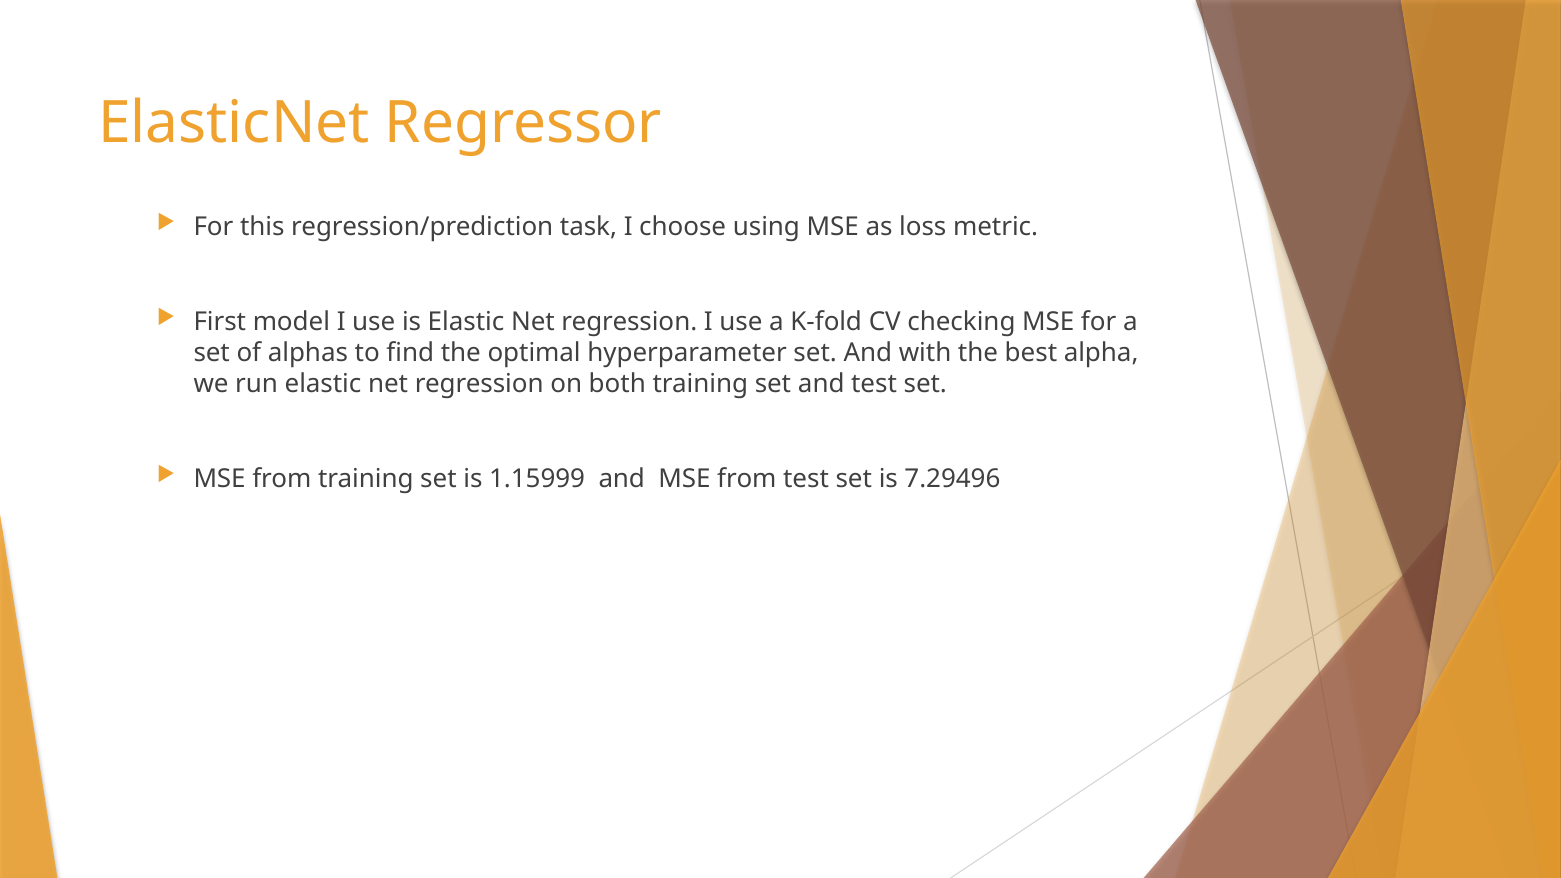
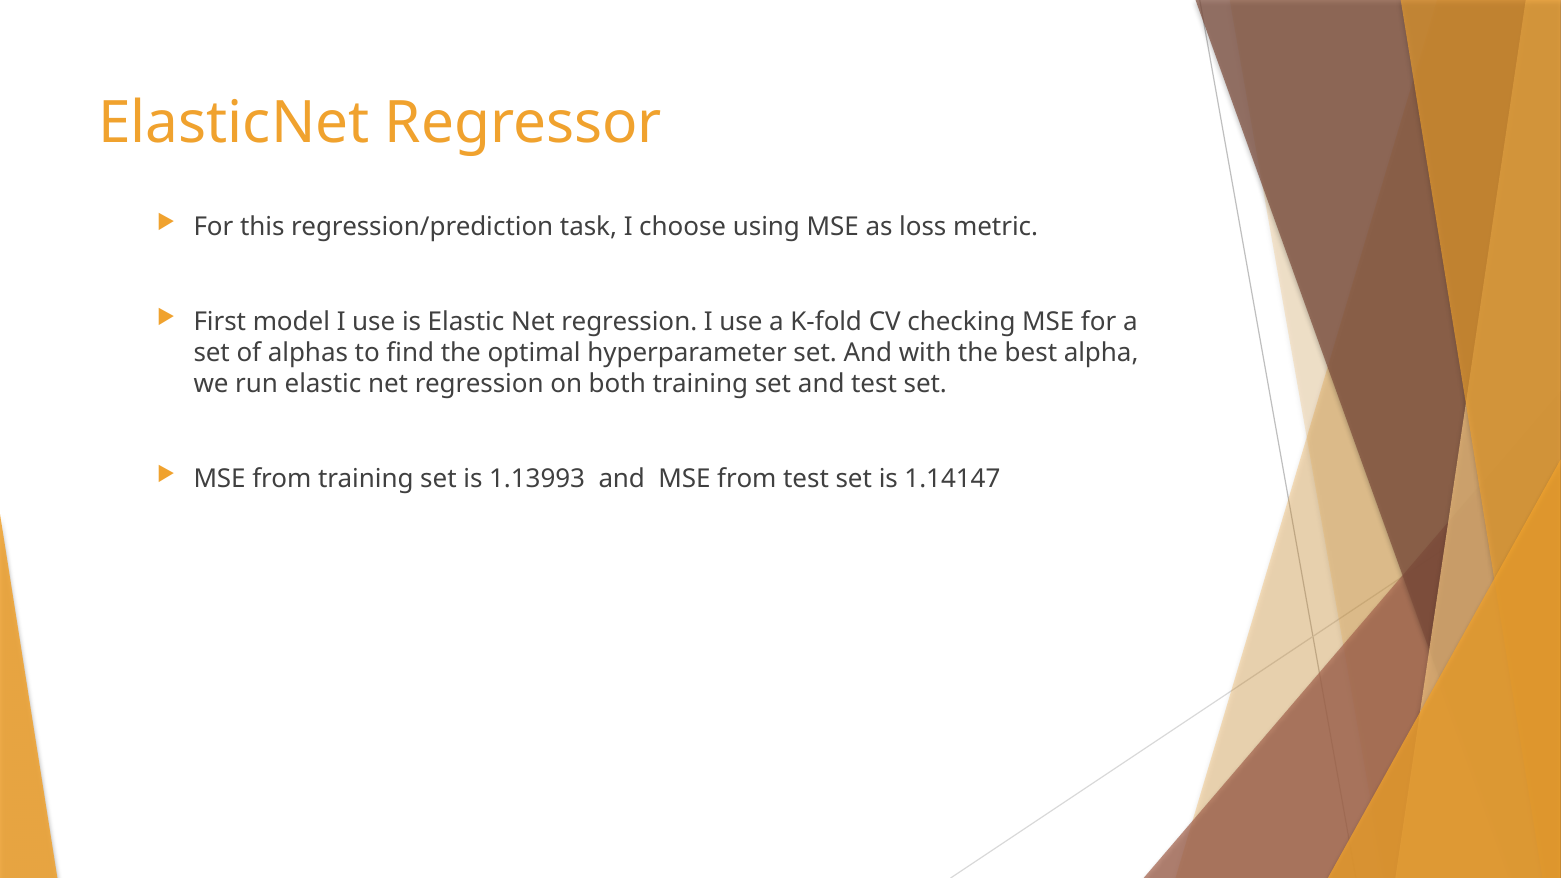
1.15999: 1.15999 -> 1.13993 (537, 479)
7.29496: 7.29496 -> 1.14147 (952, 479)
